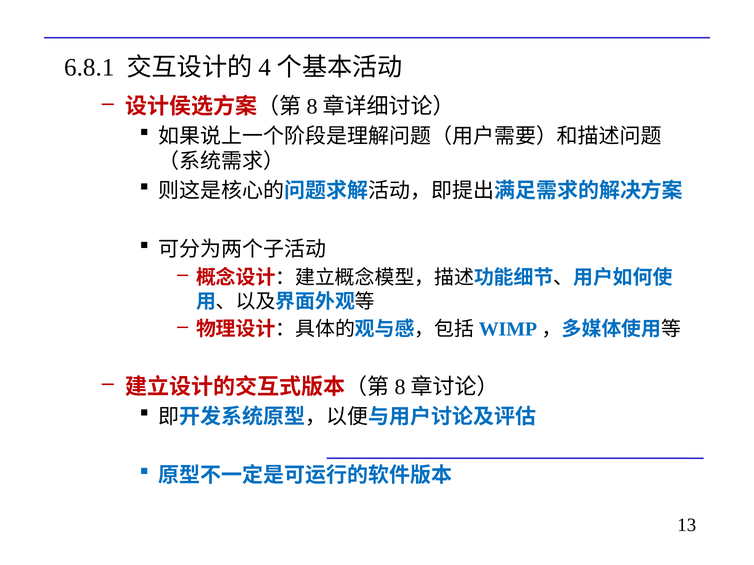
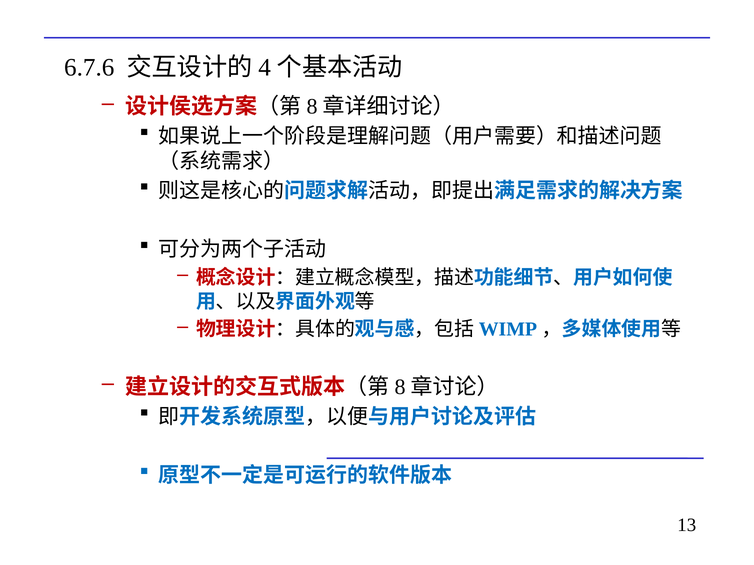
6.8.1: 6.8.1 -> 6.7.6 (89, 68)
